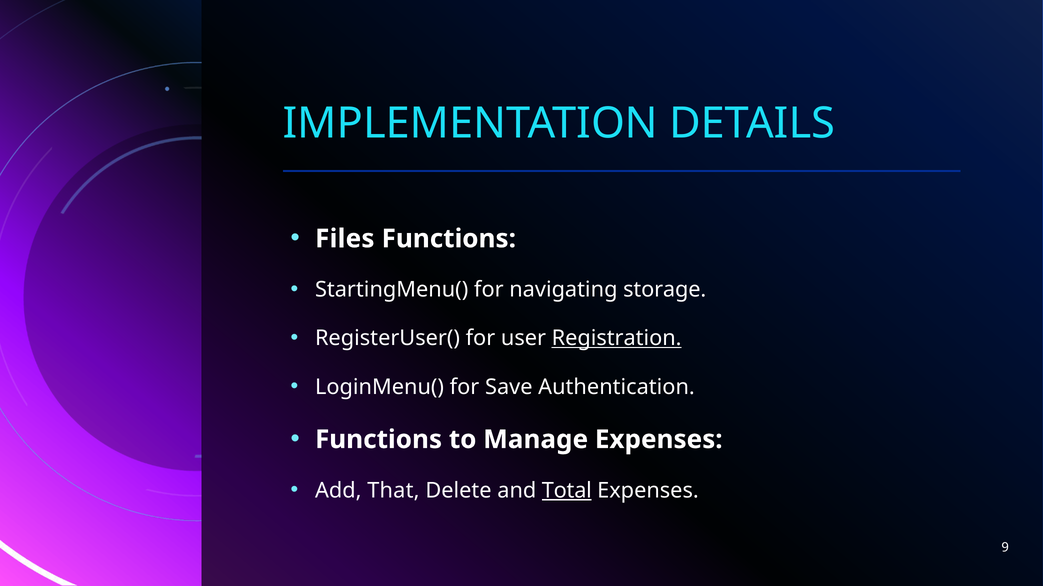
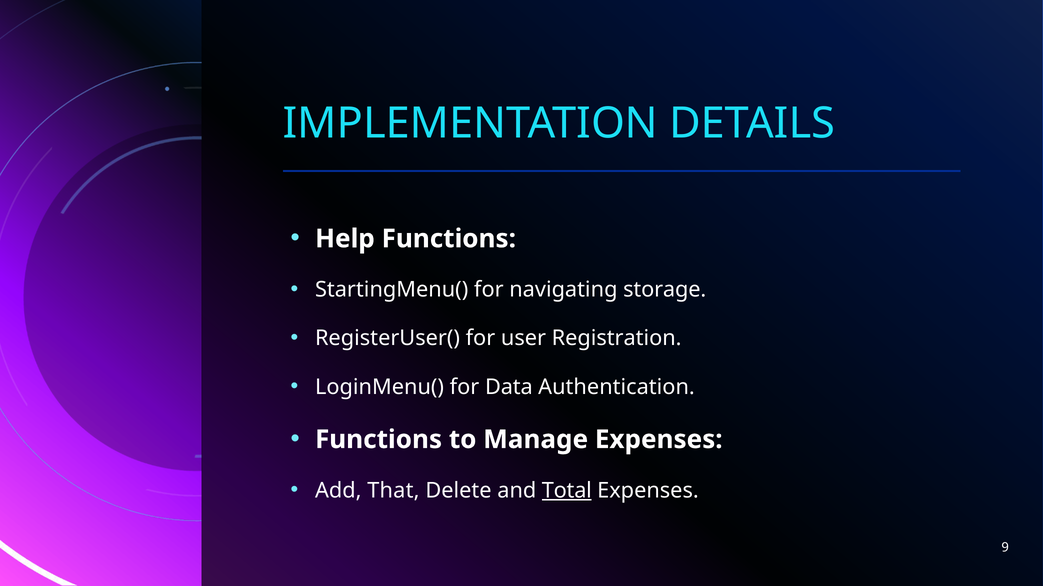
Files: Files -> Help (345, 239)
Registration underline: present -> none (617, 339)
Save: Save -> Data (509, 387)
